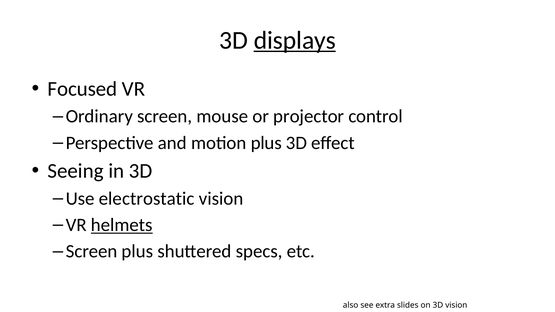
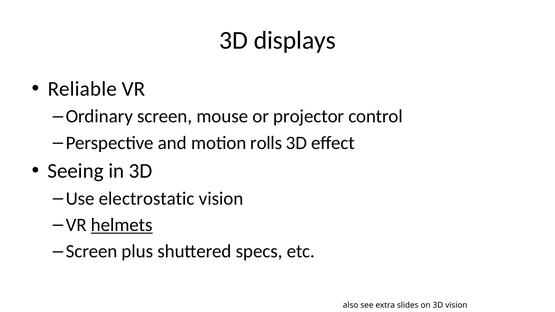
displays underline: present -> none (295, 40)
Focused: Focused -> Reliable (82, 89)
motion plus: plus -> rolls (266, 143)
